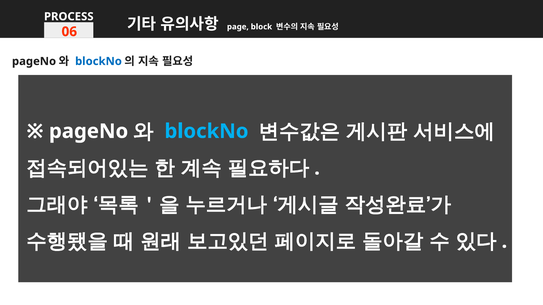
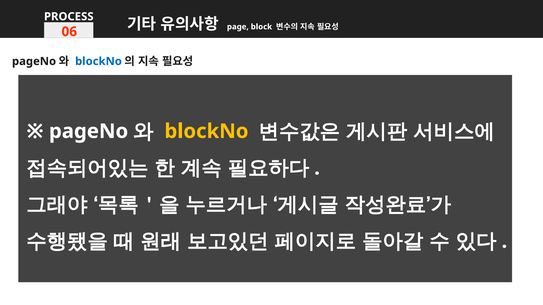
blockNo colour: light blue -> yellow (206, 131)
